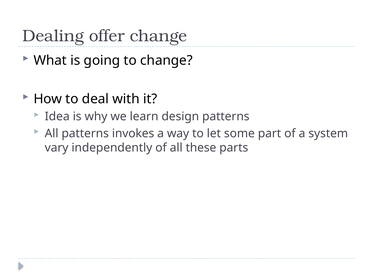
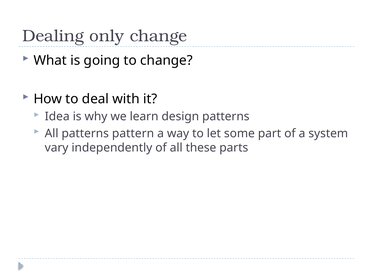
offer: offer -> only (107, 36)
invokes: invokes -> pattern (133, 134)
